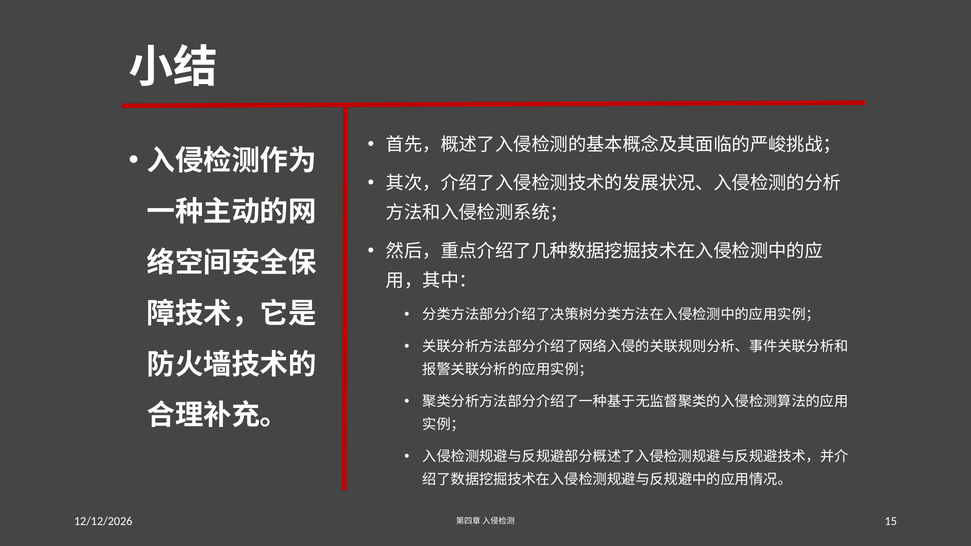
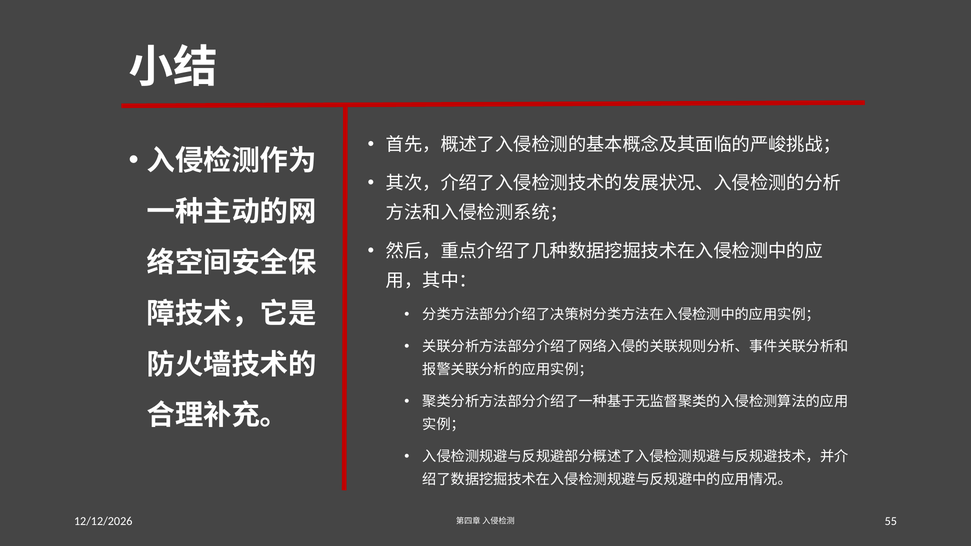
15: 15 -> 55 (891, 521)
